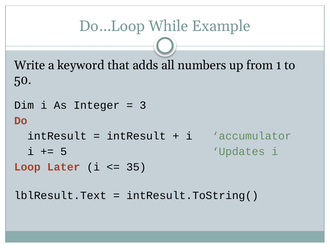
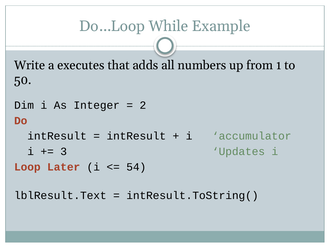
keyword: keyword -> executes (81, 65)
3: 3 -> 2 (143, 105)
5: 5 -> 3 (64, 151)
35: 35 -> 54 (136, 167)
